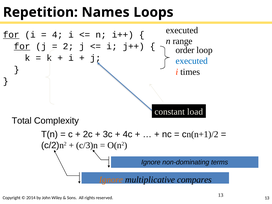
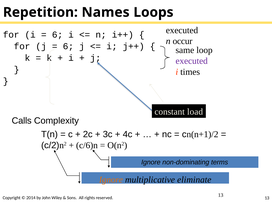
for underline: present -> none (11, 35)
4: 4 -> 6 (57, 35)
range: range -> occur (183, 41)
for underline: present -> none (22, 46)
2: 2 -> 6 (68, 46)
order: order -> same (185, 50)
executed colour: blue -> purple (192, 61)
Total: Total -> Calls (22, 121)
c/3)n: c/3)n -> c/6)n (87, 145)
compares: compares -> eliminate (194, 180)
